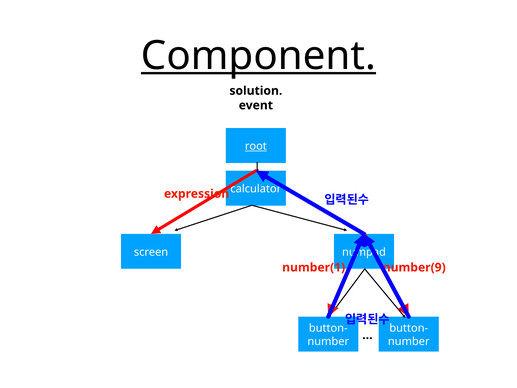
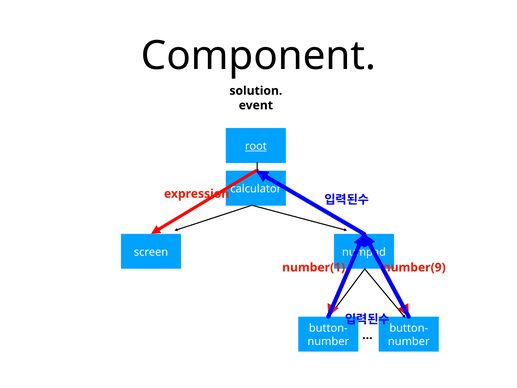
Component underline: present -> none (258, 56)
